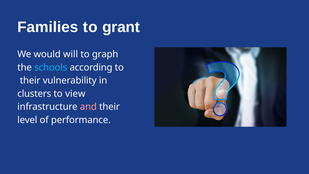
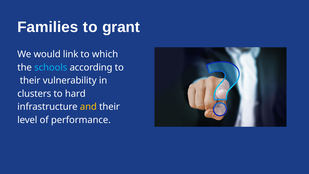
will: will -> link (71, 54)
graph: graph -> which (105, 54)
view: view -> hard (75, 94)
and colour: pink -> yellow (88, 107)
